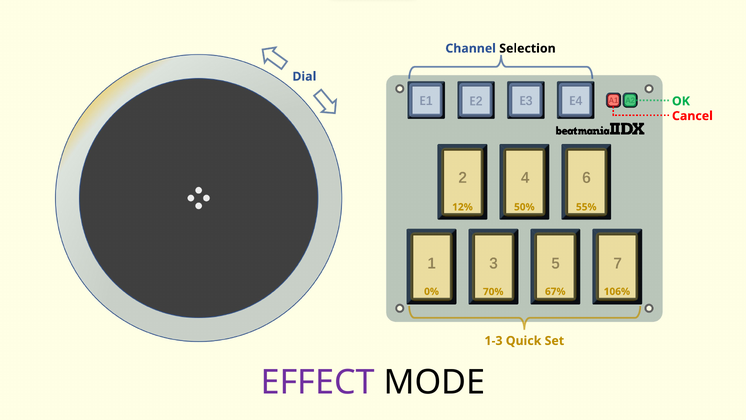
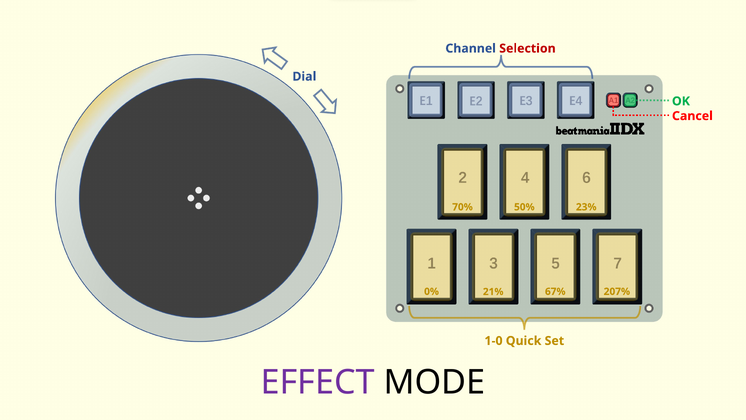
Selection colour: black -> red (527, 48)
12%: 12% -> 70% (462, 207)
55%: 55% -> 23% (586, 207)
70%: 70% -> 21% (493, 292)
106%: 106% -> 207% (617, 291)
1-3: 1-3 -> 1-0 (494, 341)
